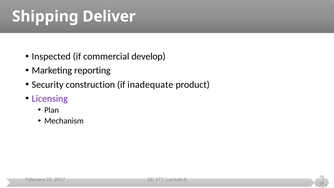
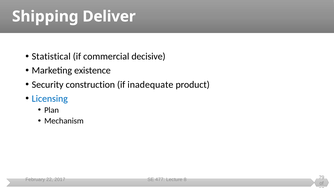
Inspected: Inspected -> Statistical (51, 56)
develop: develop -> decisive (148, 56)
reporting: reporting -> existence (92, 70)
Licensing colour: purple -> blue (50, 98)
